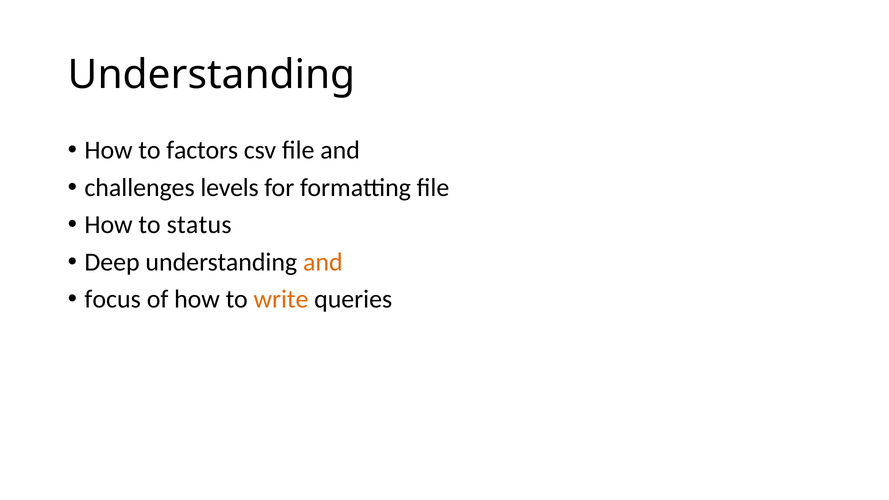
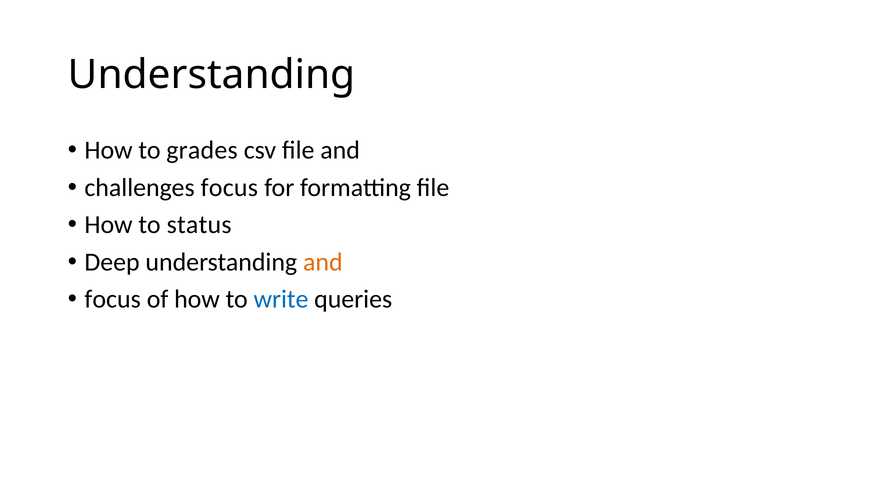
factors: factors -> grades (202, 150)
challenges levels: levels -> focus (229, 188)
write colour: orange -> blue (281, 299)
